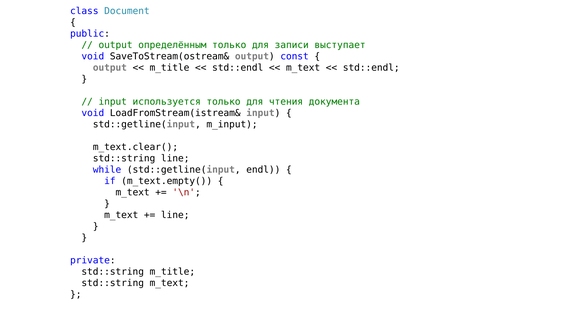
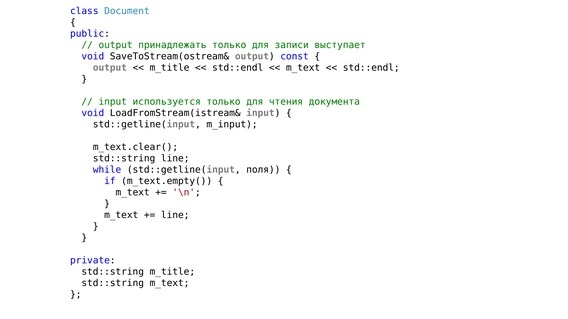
определённым: определённым -> принадлежать (172, 45)
endl: endl -> поля (263, 170)
